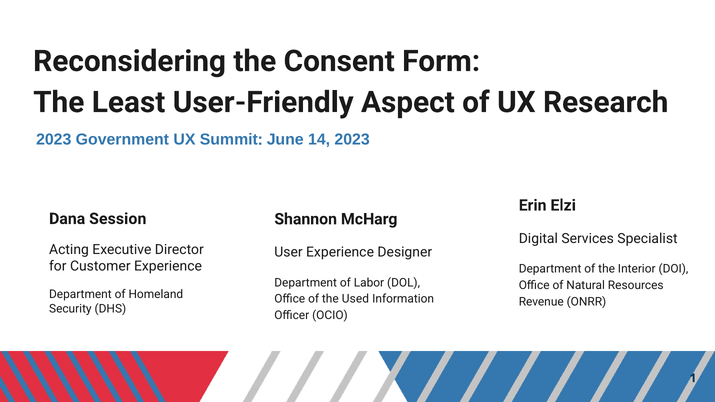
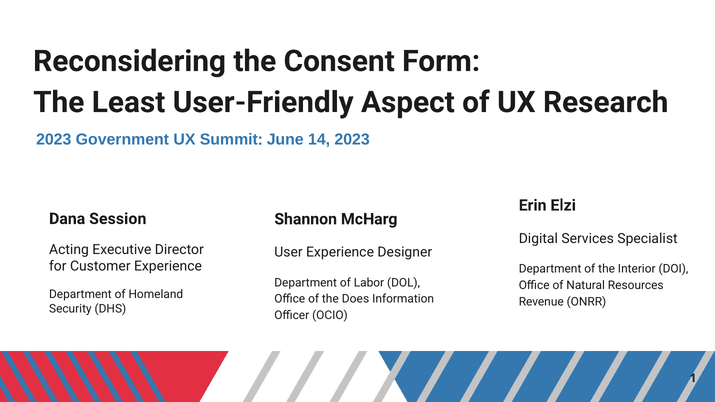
Used: Used -> Does (355, 299)
